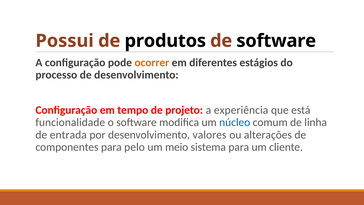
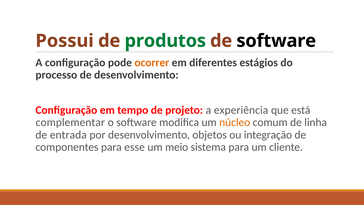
produtos colour: black -> green (165, 41)
funcionalidade: funcionalidade -> complementar (70, 122)
núcleo colour: blue -> orange (235, 122)
valores: valores -> objetos (210, 135)
alterações: alterações -> integração (268, 135)
pelo: pelo -> esse (135, 147)
